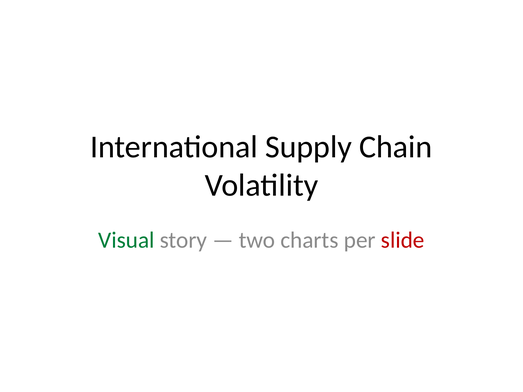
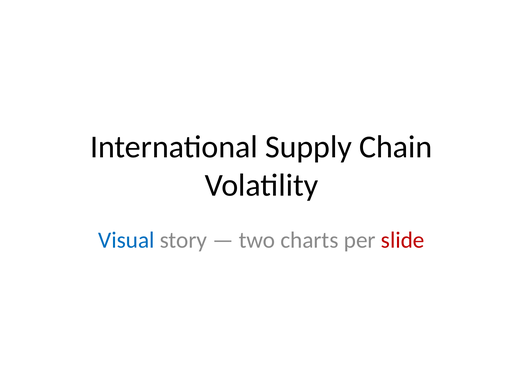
Visual colour: green -> blue (126, 240)
